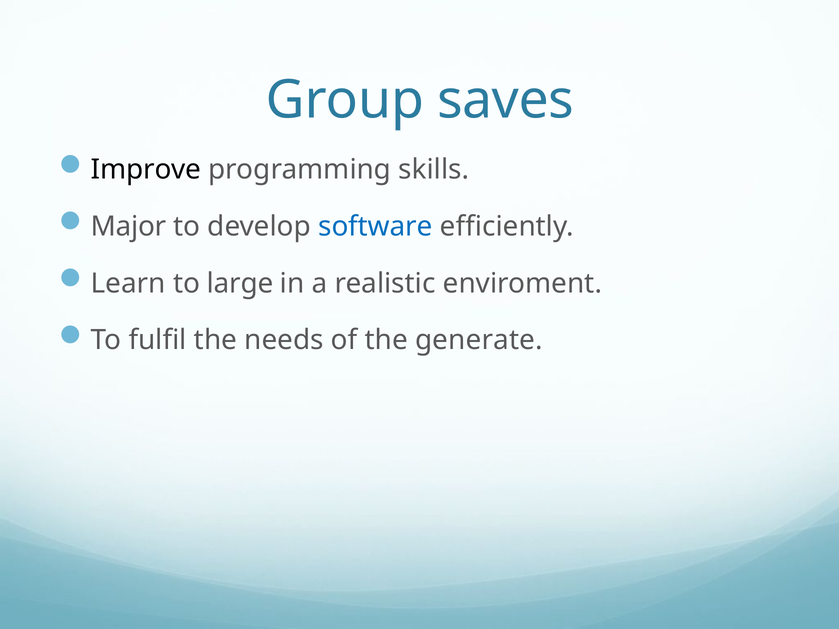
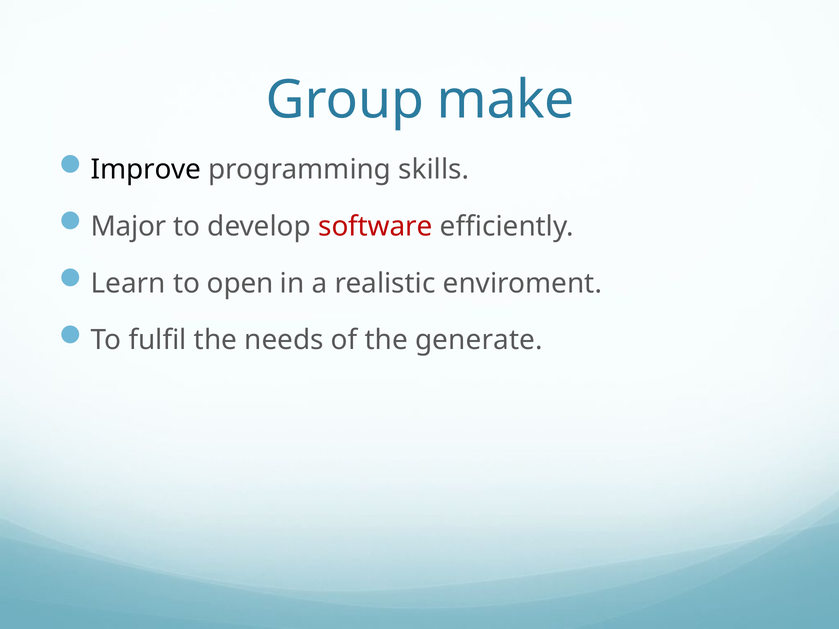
saves: saves -> make (506, 100)
software colour: blue -> red (375, 227)
large: large -> open (240, 284)
